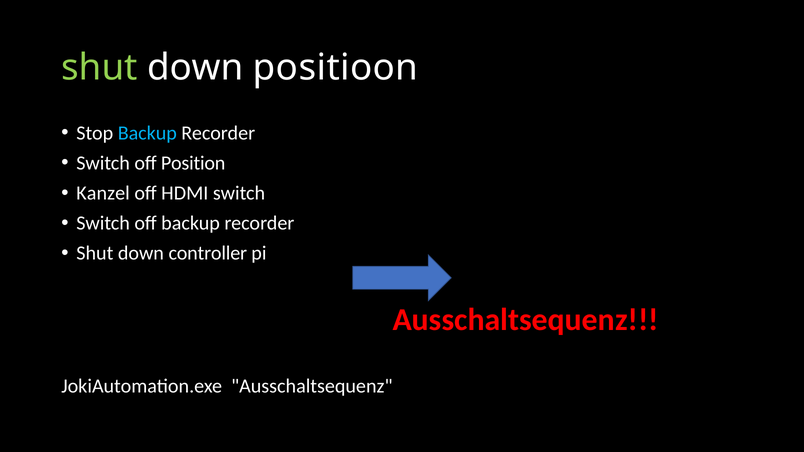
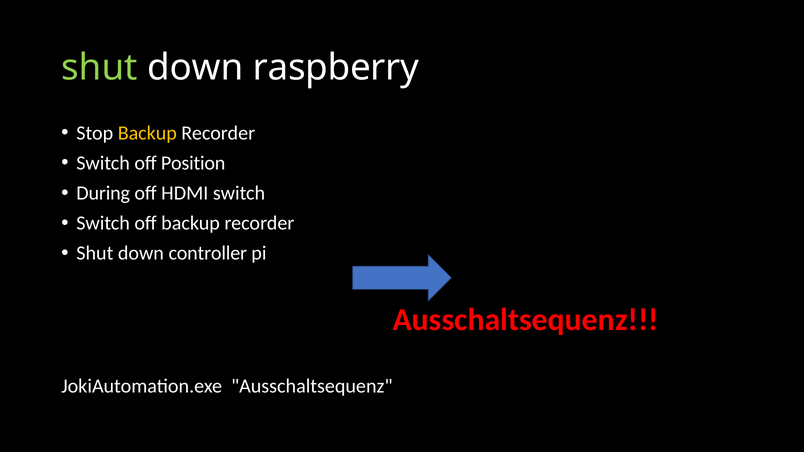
positioon: positioon -> raspberry (336, 68)
Backup colour: light blue -> yellow (147, 133)
Kanzel: Kanzel -> During (103, 193)
